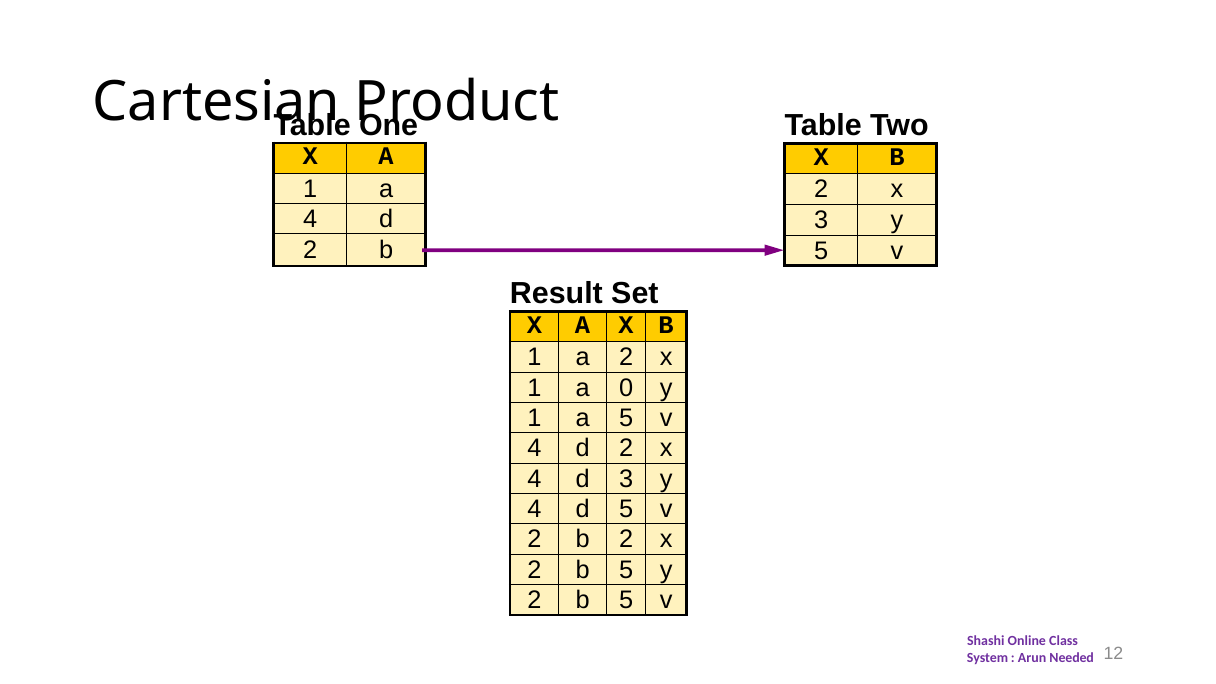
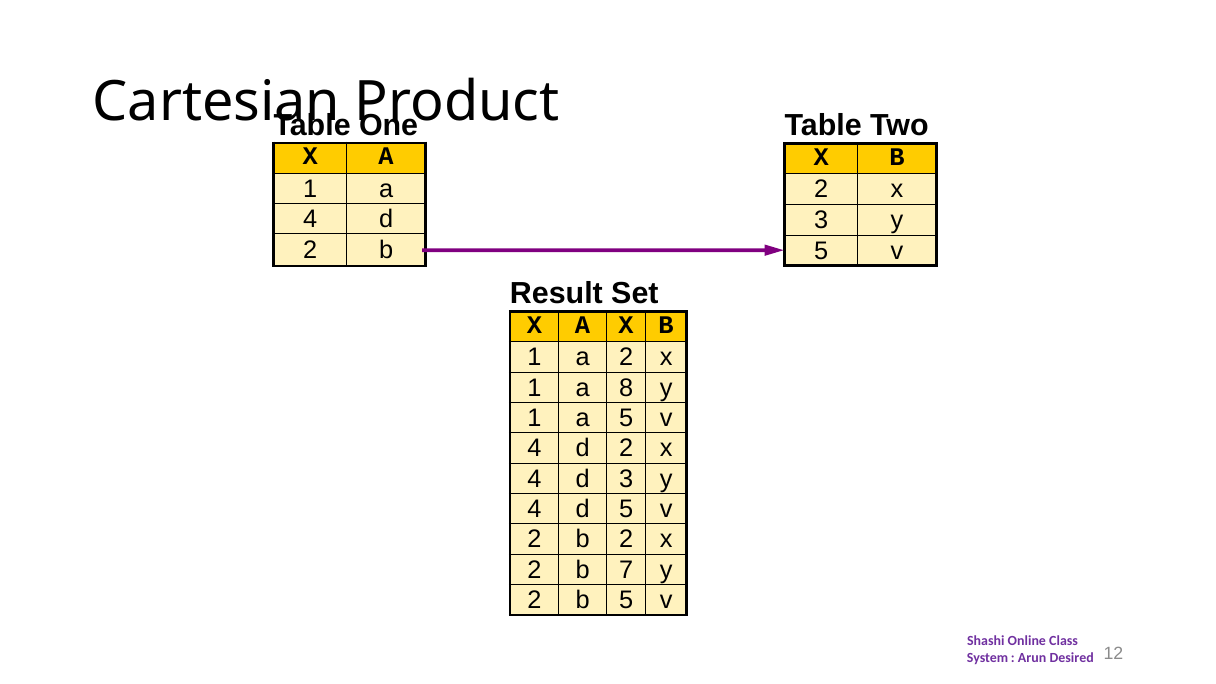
0: 0 -> 8 (626, 388)
5: 5 -> 7 (626, 570)
Needed: Needed -> Desired (1072, 658)
